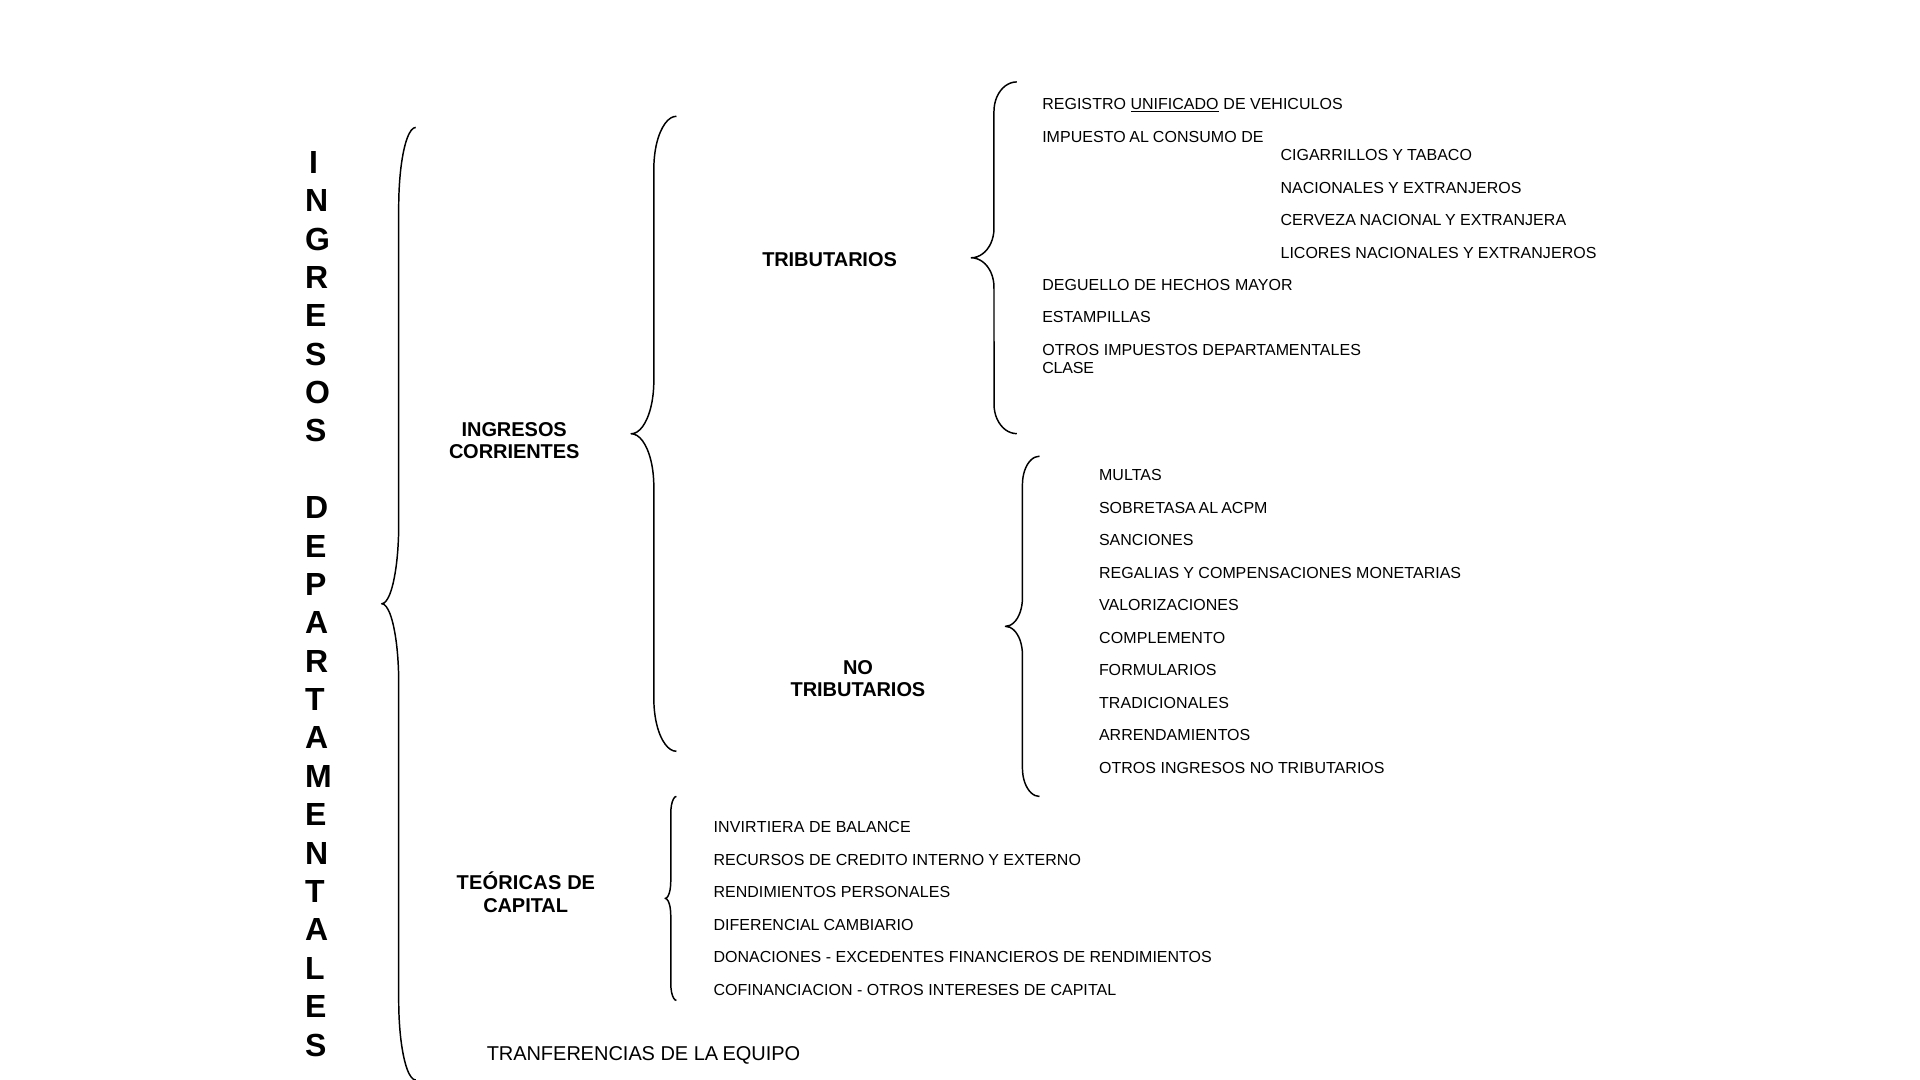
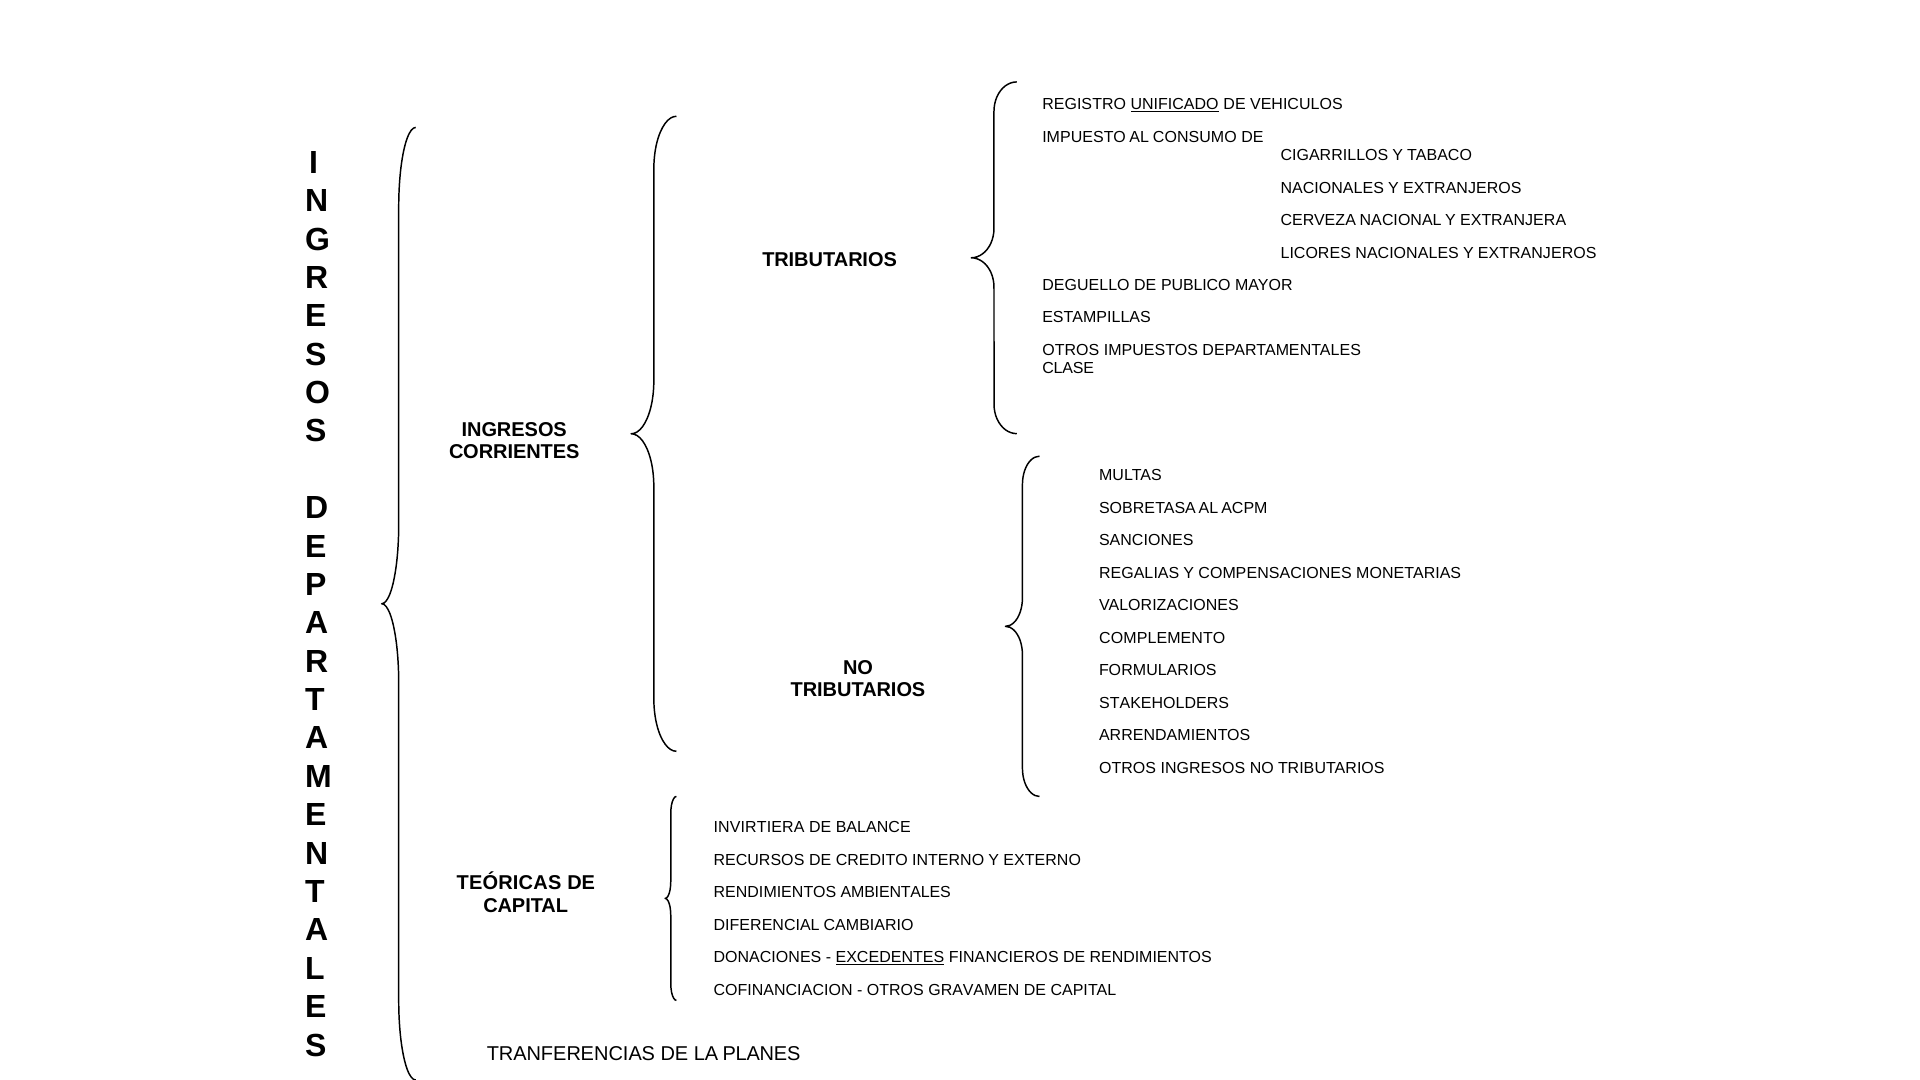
HECHOS: HECHOS -> PUBLICO (1196, 285)
TRADICIONALES: TRADICIONALES -> STAKEHOLDERS (1164, 703)
PERSONALES: PERSONALES -> AMBIENTALES (896, 893)
EXCEDENTES underline: none -> present (890, 958)
INTERESES: INTERESES -> GRAVAMEN (974, 990)
EQUIPO: EQUIPO -> PLANES (761, 1053)
